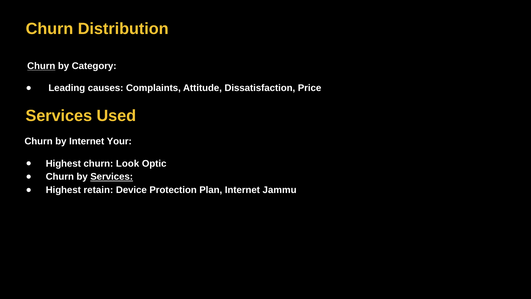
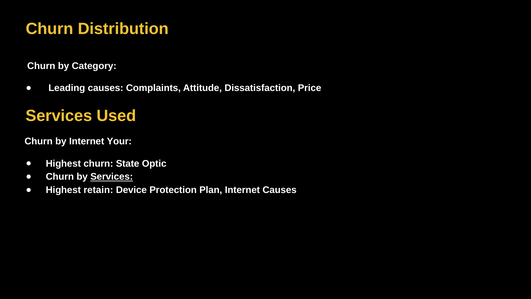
Churn underline: present -> none (41, 66)
Look: Look -> State (128, 163)
Internet Jammu: Jammu -> Causes (280, 190)
